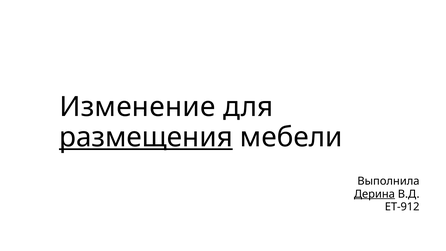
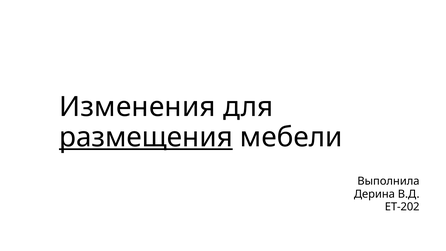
Изменение: Изменение -> Изменения (137, 107)
Дерина underline: present -> none (374, 194)
ЕТ-912: ЕТ-912 -> ЕТ-202 (402, 207)
